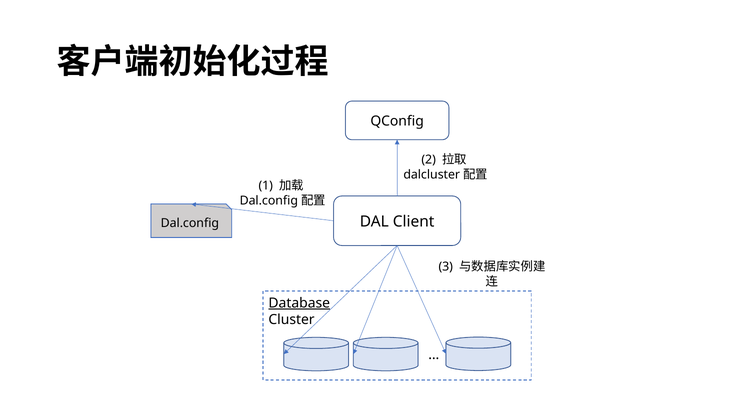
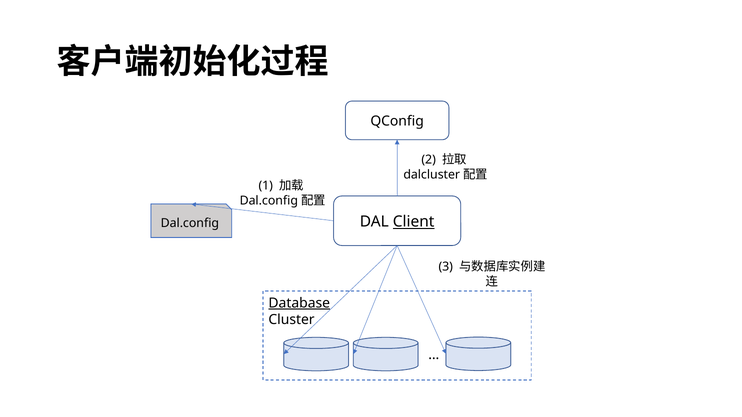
Client underline: none -> present (414, 222)
